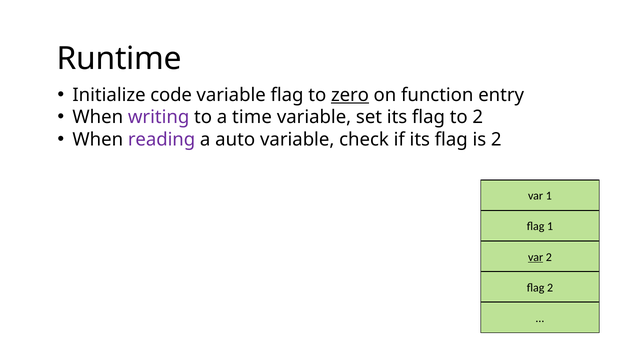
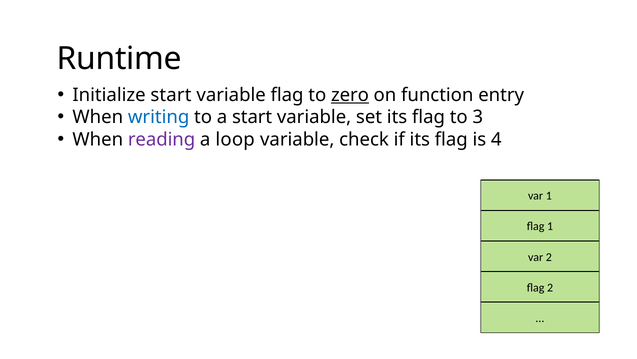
Initialize code: code -> start (171, 95)
writing colour: purple -> blue (159, 117)
a time: time -> start (252, 117)
to 2: 2 -> 3 (478, 117)
auto: auto -> loop (235, 139)
is 2: 2 -> 4 (496, 139)
var underline: present -> none (536, 257)
